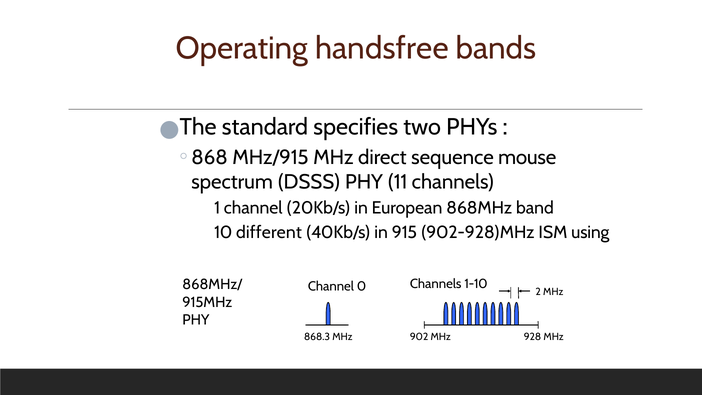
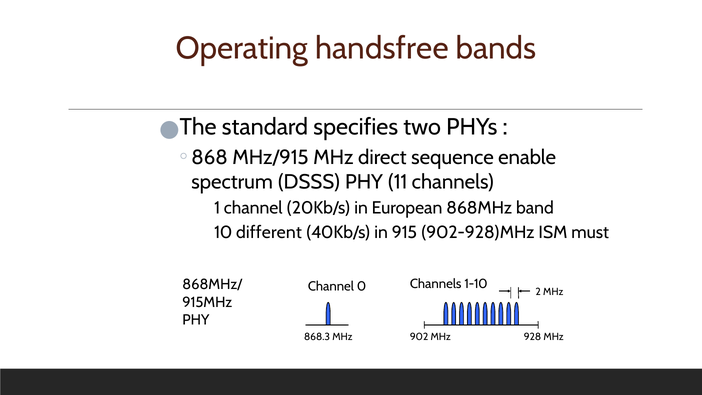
mouse: mouse -> enable (527, 157)
using: using -> must (590, 232)
